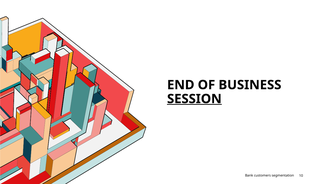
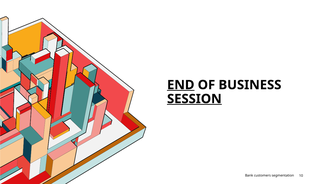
END underline: none -> present (181, 85)
